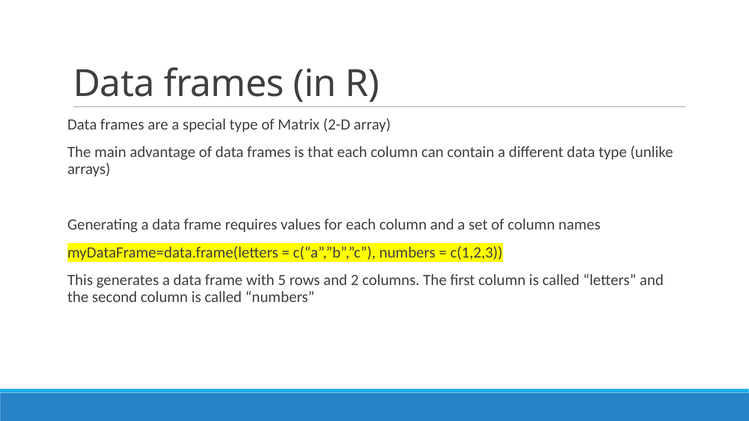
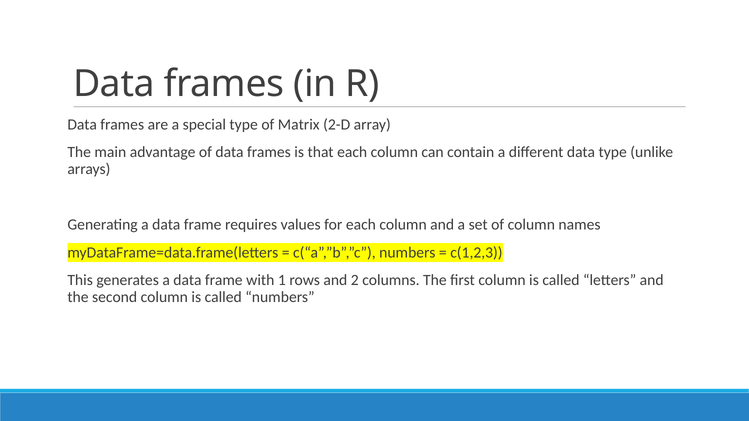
5: 5 -> 1 (282, 280)
